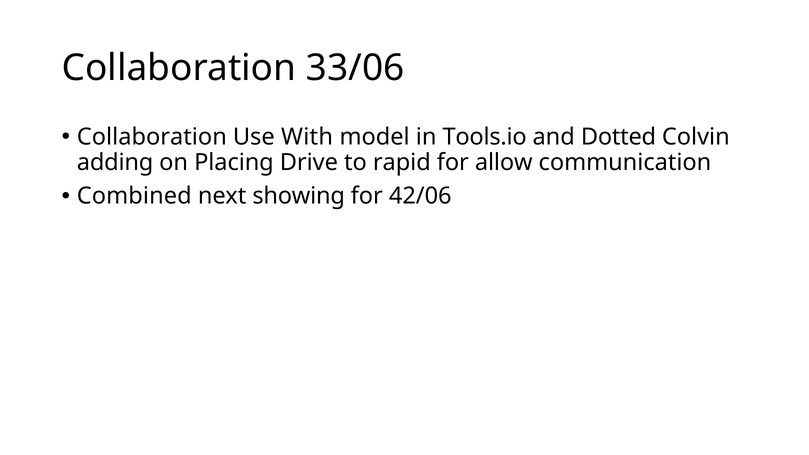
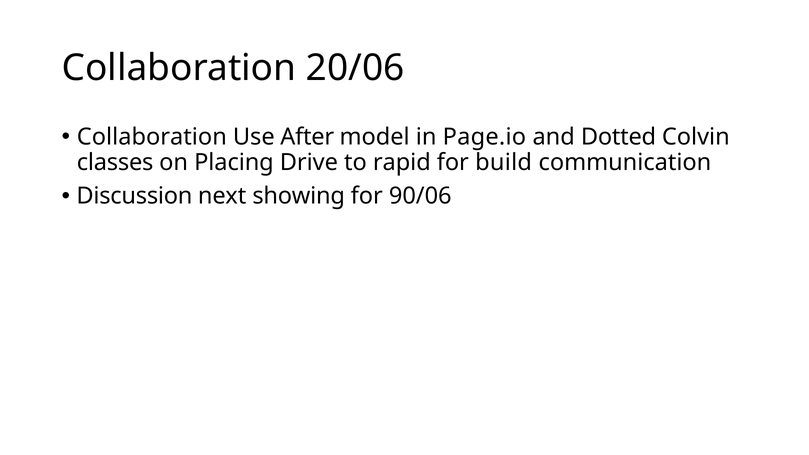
33/06: 33/06 -> 20/06 (355, 68)
With: With -> After (307, 137)
Tools.io: Tools.io -> Page.io (484, 137)
adding: adding -> classes (115, 162)
allow: allow -> build (504, 162)
Combined: Combined -> Discussion (134, 196)
42/06: 42/06 -> 90/06 (420, 196)
